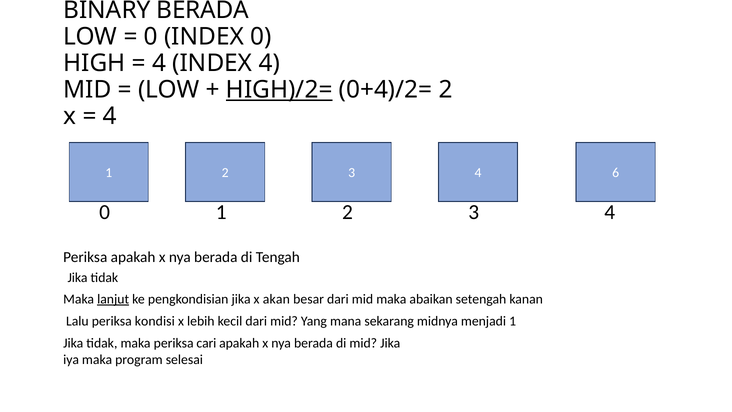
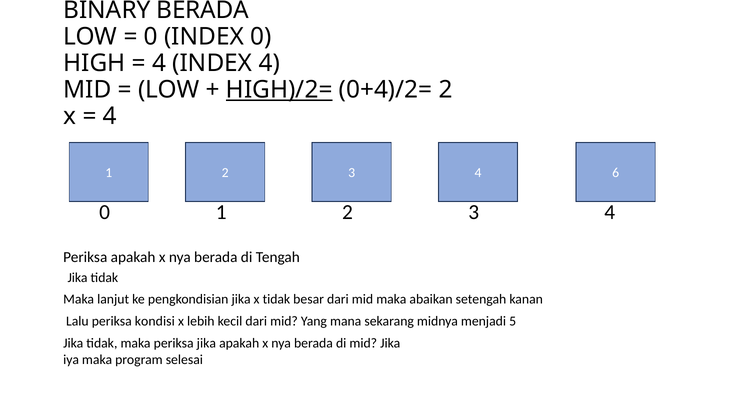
lanjut underline: present -> none (113, 299)
x akan: akan -> tidak (276, 299)
menjadi 1: 1 -> 5 (513, 321)
periksa cari: cari -> jika (206, 343)
